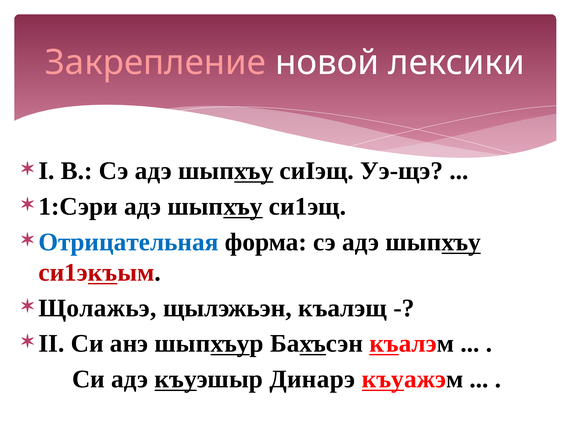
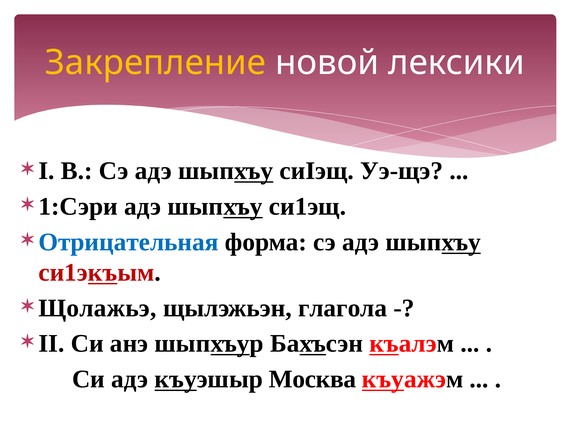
Закрепление colour: pink -> yellow (156, 63)
къалэщ: къалэщ -> глагола (343, 308)
Динарэ: Динарэ -> Москва (312, 379)
